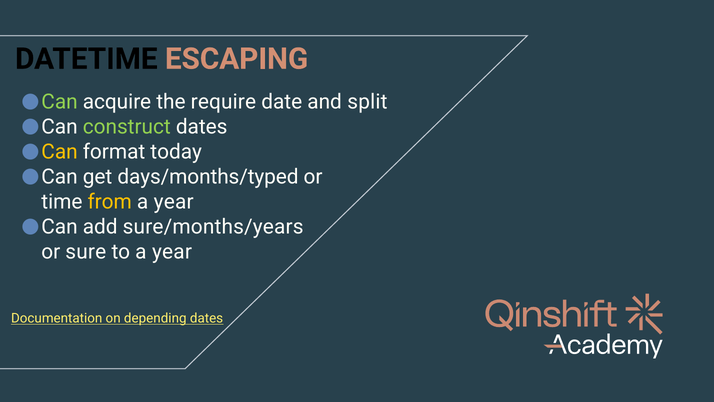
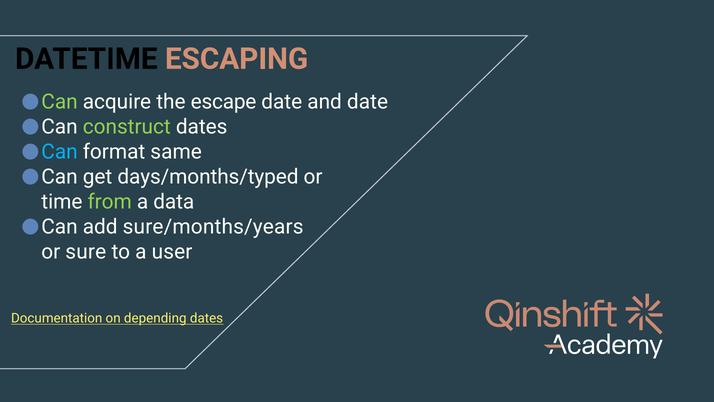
require: require -> escape (224, 102)
and split: split -> date (368, 102)
Can colour: yellow -> light blue (60, 152)
today: today -> same (176, 152)
from colour: yellow -> light green (110, 202)
year: year -> data (174, 202)
to a year: year -> user (172, 252)
